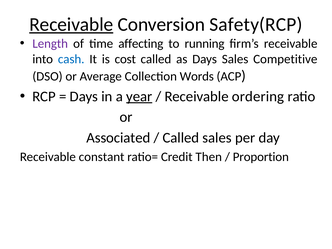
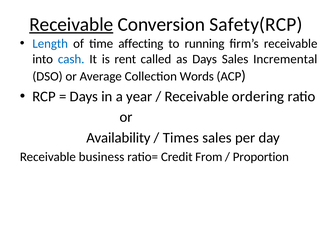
Length colour: purple -> blue (50, 44)
cost: cost -> rent (125, 59)
Competitive: Competitive -> Incremental (285, 59)
year underline: present -> none (139, 96)
Associated: Associated -> Availability (118, 138)
Called: Called -> Times (181, 138)
constant: constant -> business (102, 157)
Then: Then -> From (209, 157)
